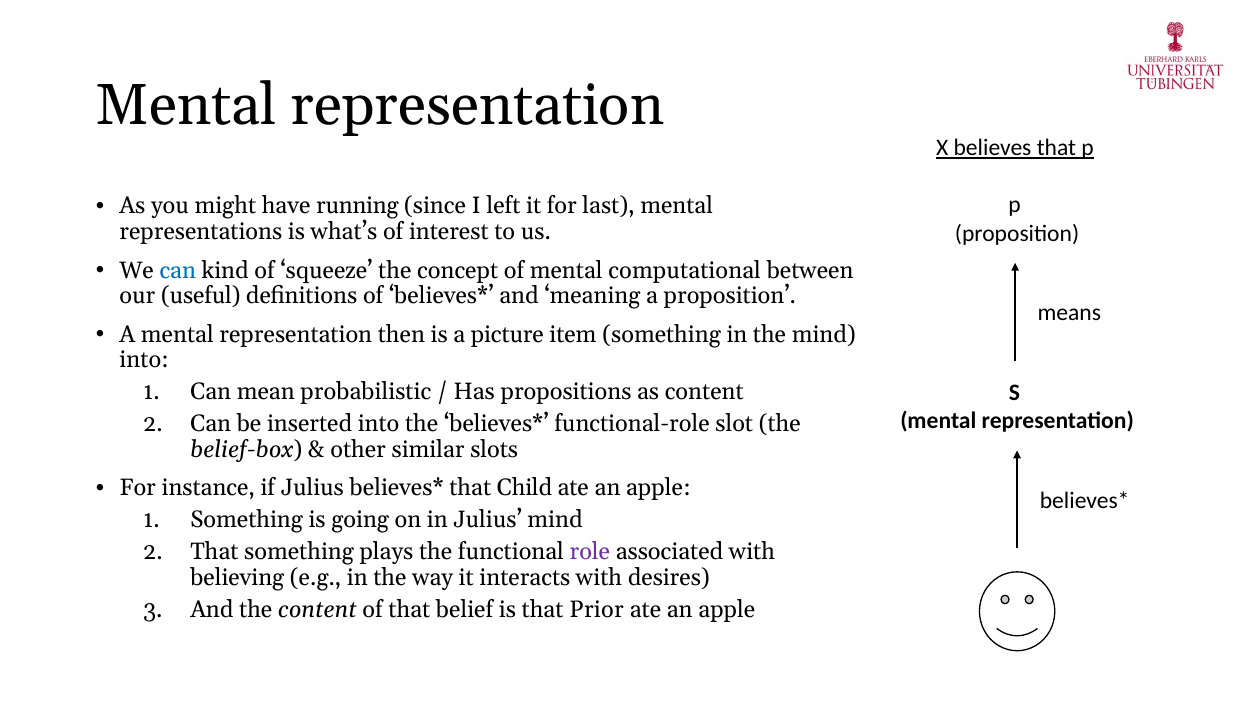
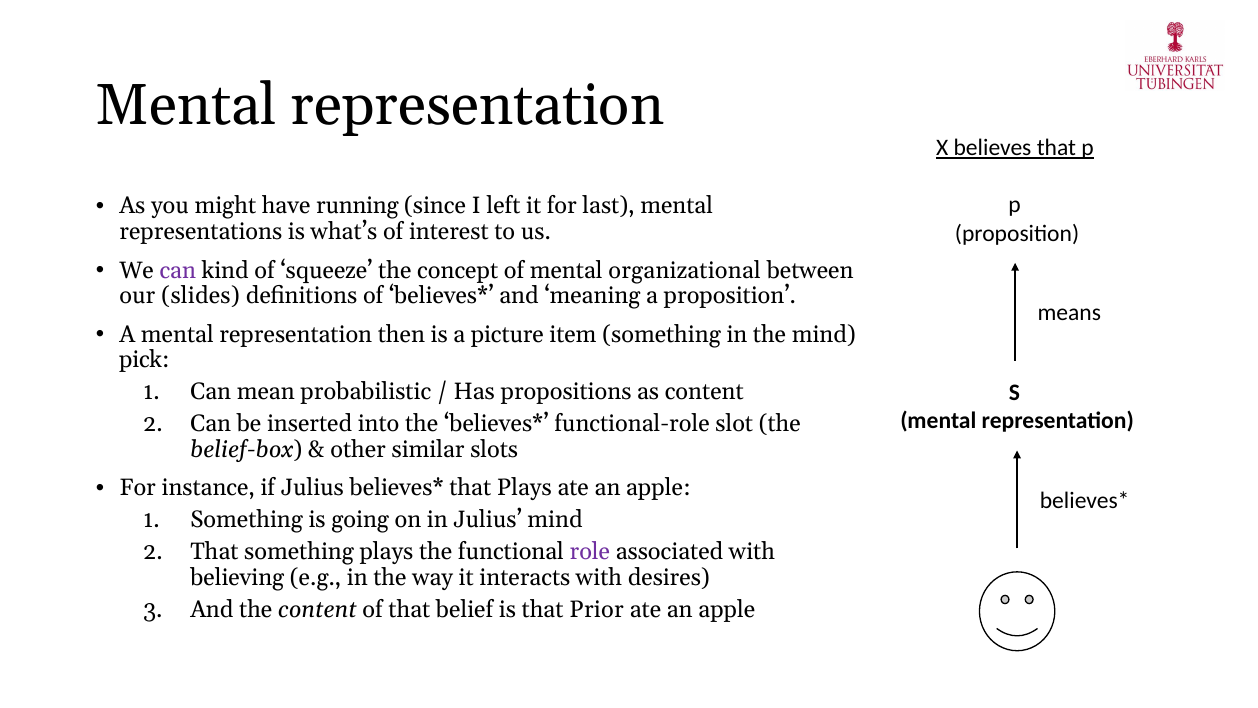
can colour: blue -> purple (178, 270)
computational: computational -> organizational (685, 270)
useful: useful -> slides (201, 296)
into: into -> pick (144, 360)
that Child: Child -> Plays (524, 488)
